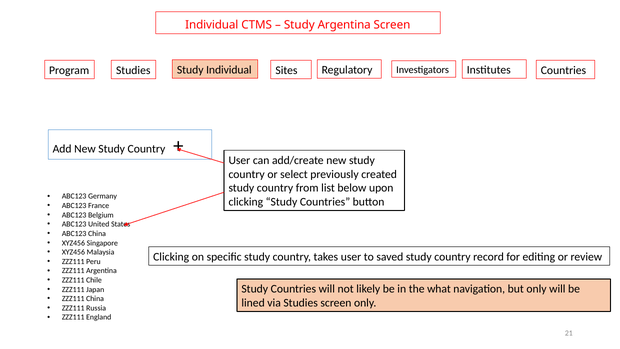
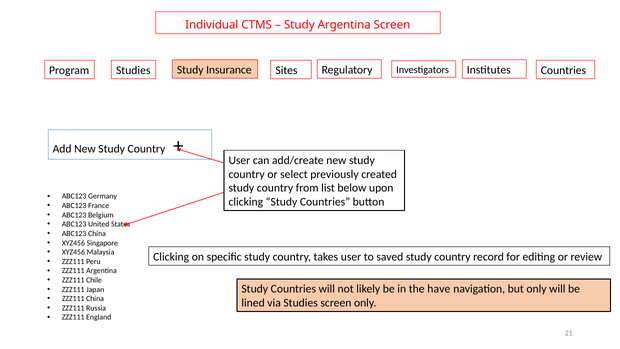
Study Individual: Individual -> Insurance (229, 70)
what: what -> have (439, 289)
